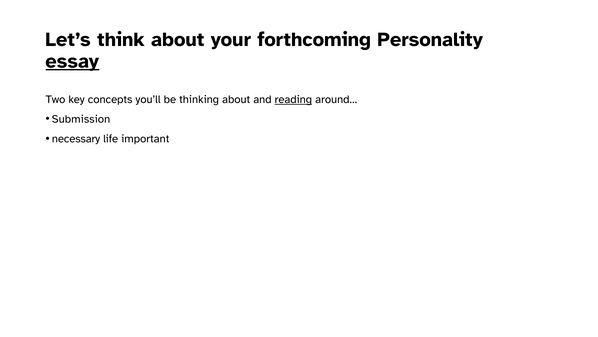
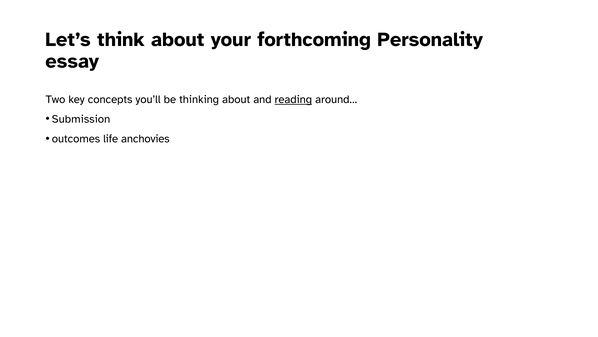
essay underline: present -> none (72, 61)
necessary: necessary -> outcomes (76, 139)
important: important -> anchovies (145, 139)
